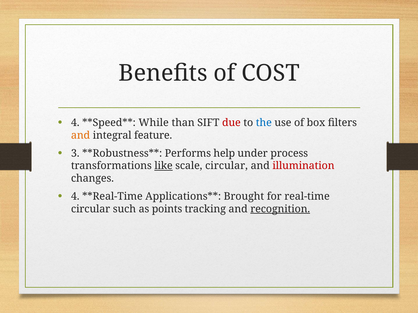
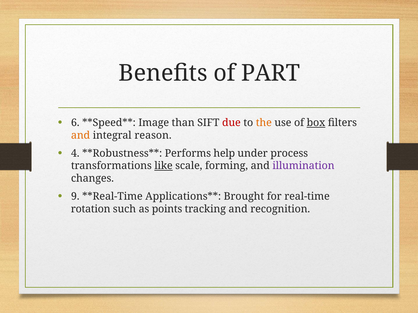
COST: COST -> PART (271, 73)
4: 4 -> 6 (75, 123)
While: While -> Image (154, 123)
the colour: blue -> orange (264, 123)
box underline: none -> present (316, 123)
feature: feature -> reason (153, 135)
3: 3 -> 4 (75, 154)
scale circular: circular -> forming (227, 166)
illumination colour: red -> purple (303, 166)
4: 4 -> 9 (75, 197)
circular: circular -> rotation (91, 209)
recognition underline: present -> none (280, 209)
